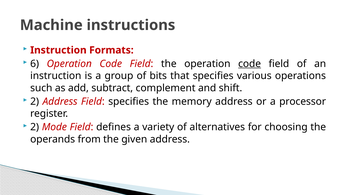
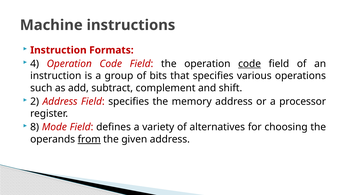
6: 6 -> 4 (35, 64)
2: 2 -> 8 (35, 127)
from underline: none -> present (89, 139)
